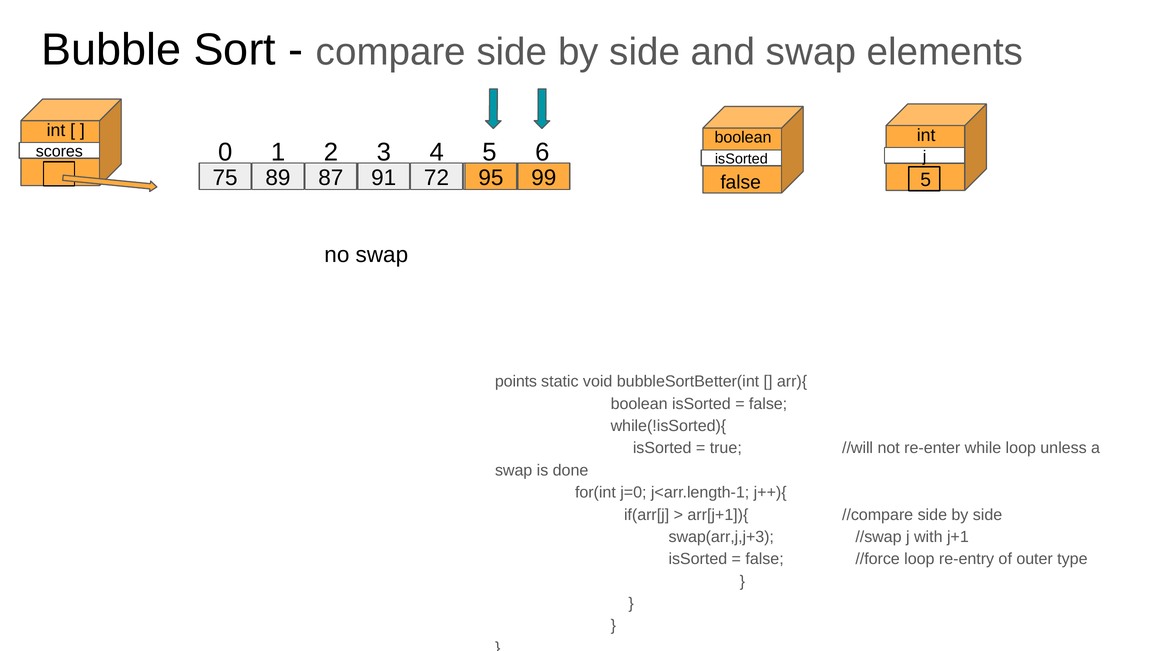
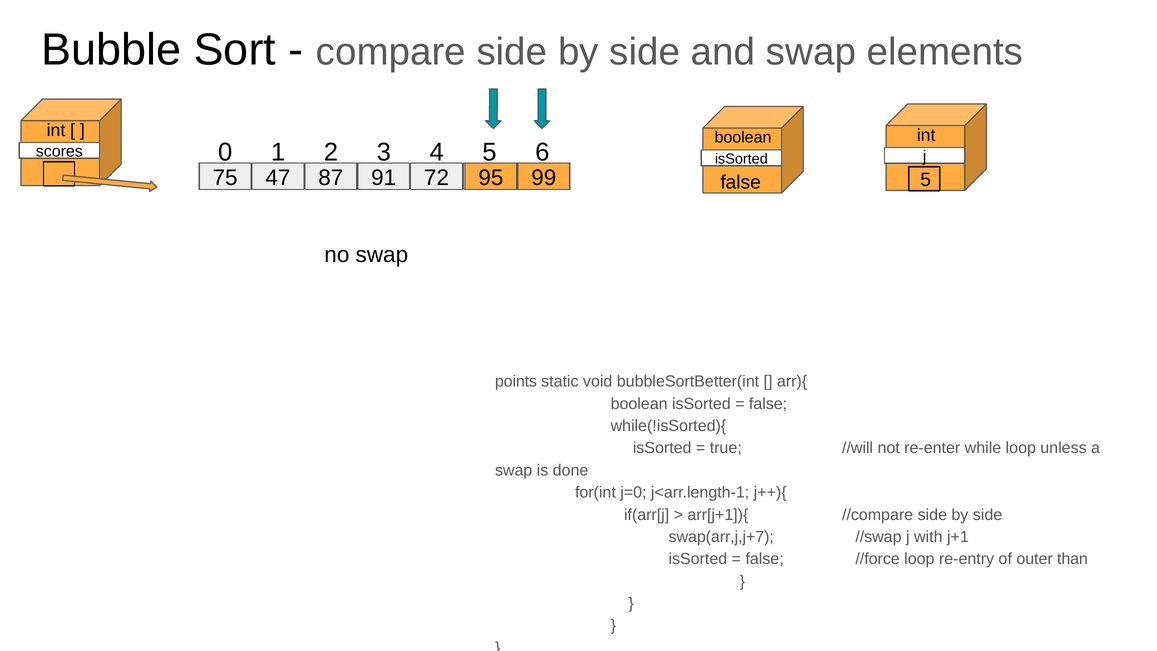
89: 89 -> 47 (278, 178)
swap(arr,j,j+3: swap(arr,j,j+3 -> swap(arr,j,j+7 (721, 537)
type: type -> than (1072, 559)
